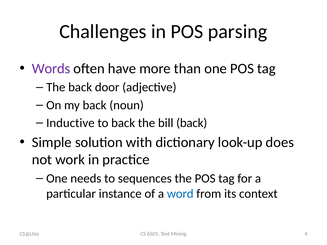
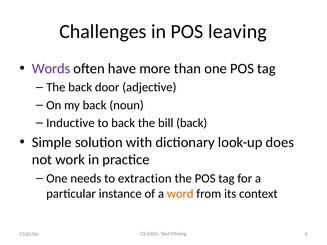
parsing: parsing -> leaving (238, 32)
sequences: sequences -> extraction (145, 179)
word colour: blue -> orange (180, 194)
